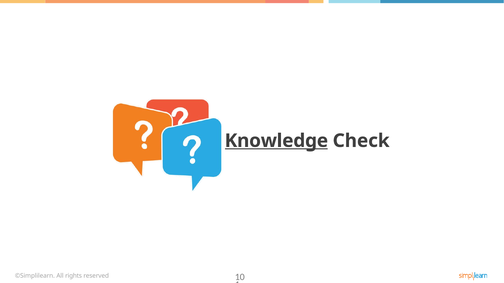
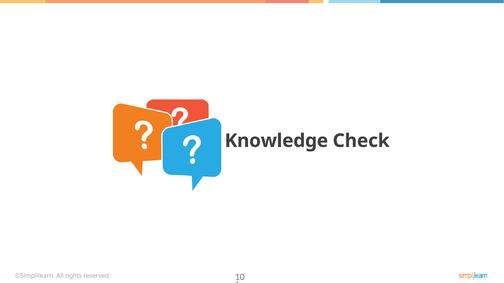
Knowledge underline: present -> none (276, 141)
